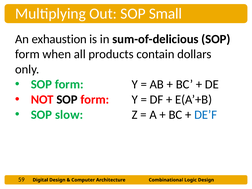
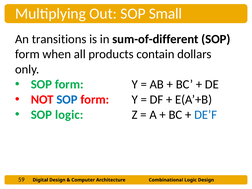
exhaustion: exhaustion -> transitions (59, 39)
sum-of-delicious: sum-of-delicious -> sum-of-different (155, 39)
SOP colour: black -> blue (67, 100)
SOP slow: slow -> logic (69, 115)
